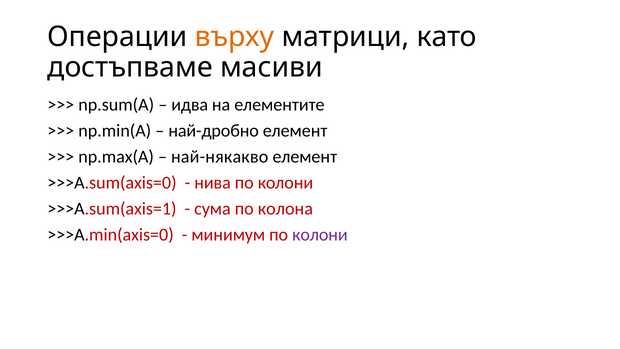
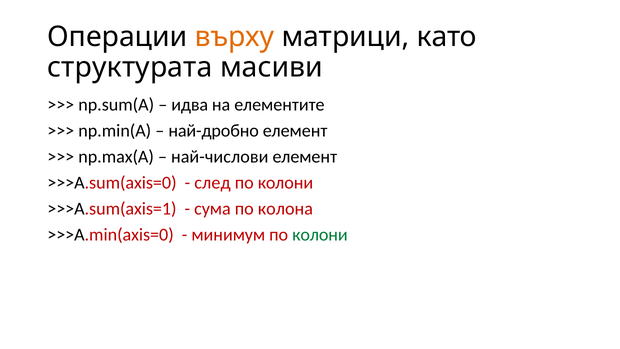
достъпваме: достъпваме -> структурата (130, 67)
най-някакво: най-някакво -> най-числови (220, 157)
нива: нива -> след (212, 183)
колони colour: purple -> green (320, 235)
